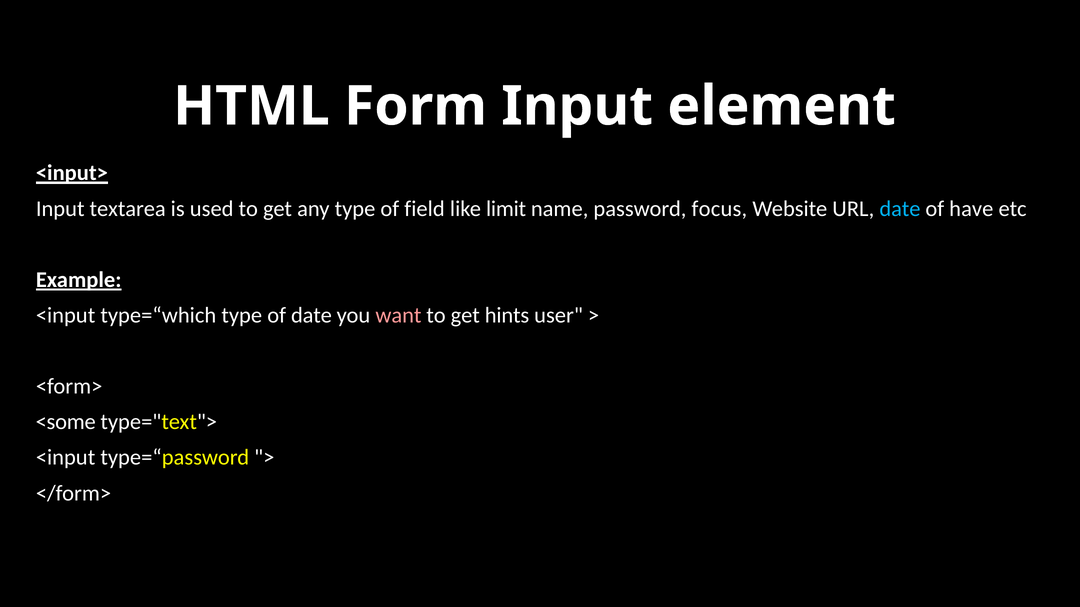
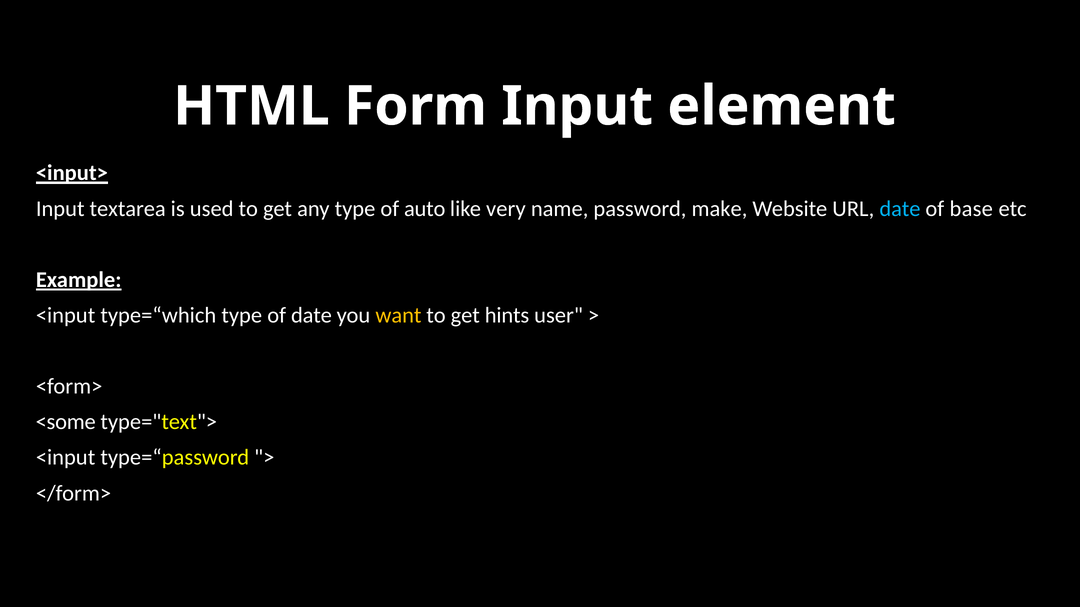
field: field -> auto (425, 209)
limit: limit -> very (506, 209)
focus: focus -> make (719, 209)
have: have -> base (971, 209)
want colour: pink -> yellow (398, 316)
